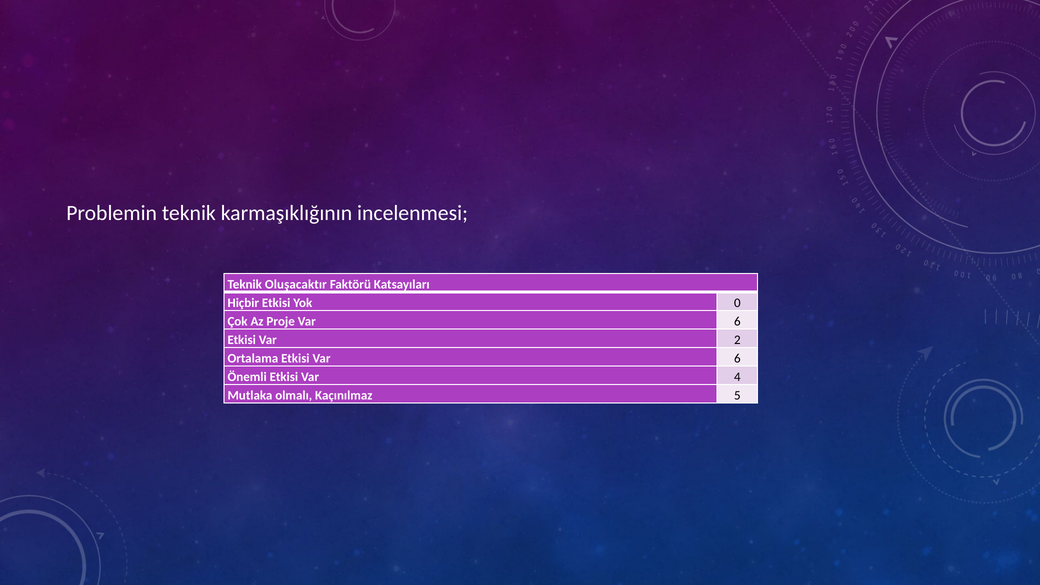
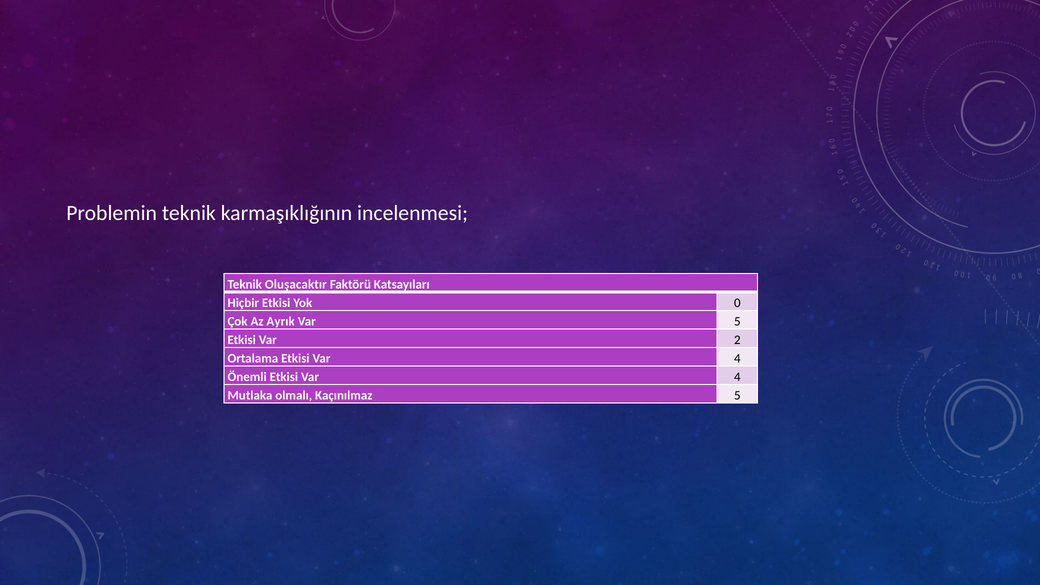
Proje: Proje -> Ayrık (281, 321)
6: 6 -> 5 (737, 321)
Ortalama Etkisi Var 6: 6 -> 4 (737, 358)
